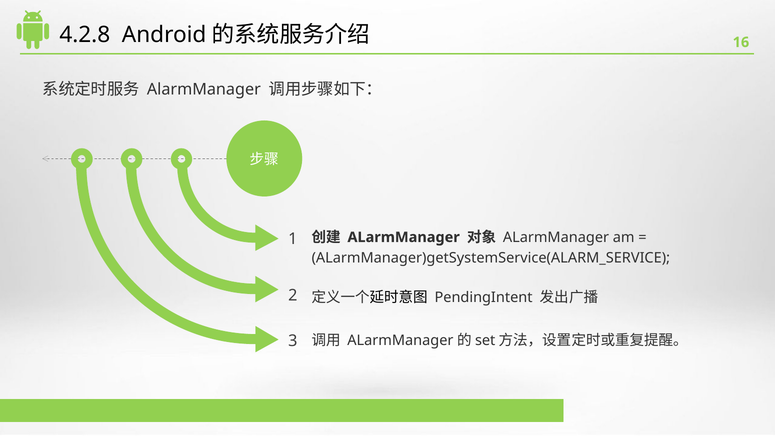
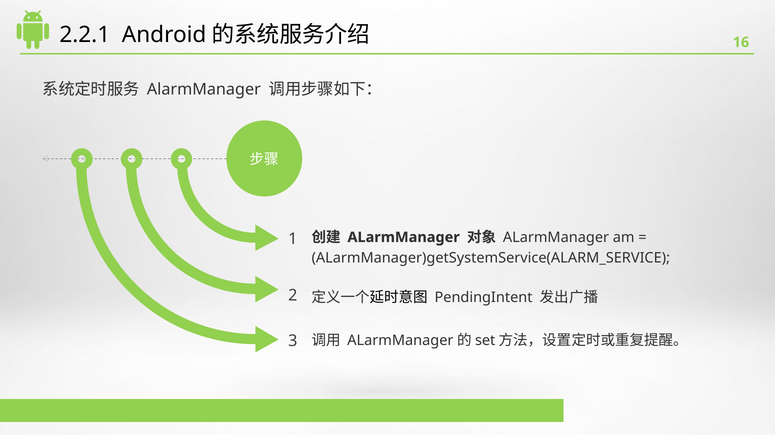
4.2.8: 4.2.8 -> 2.2.1 (85, 35)
